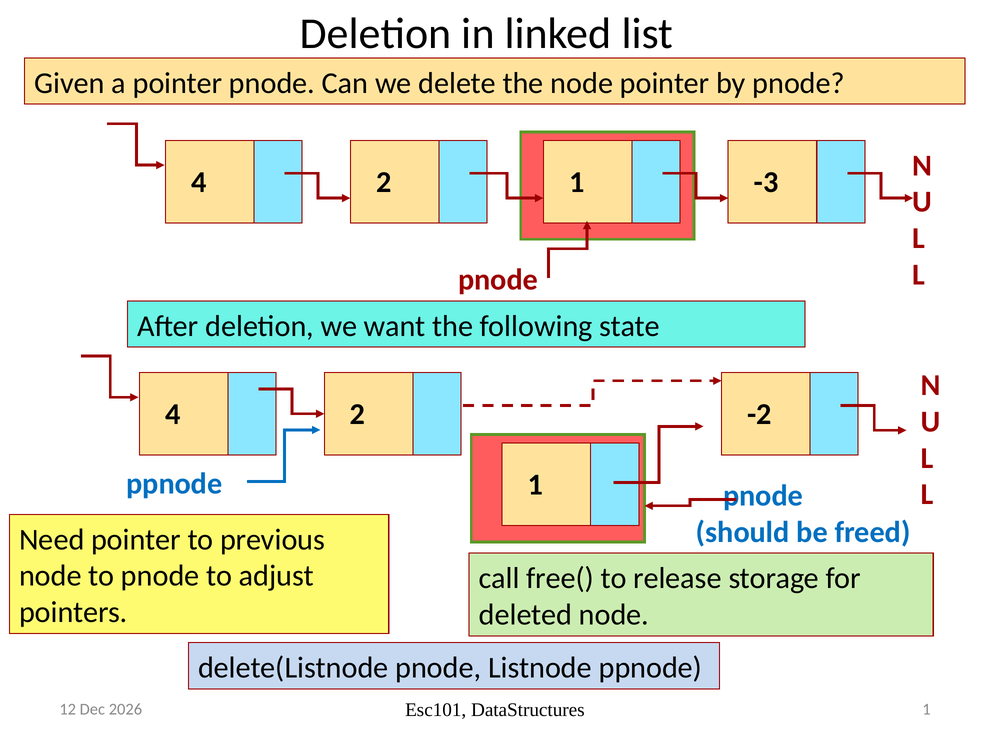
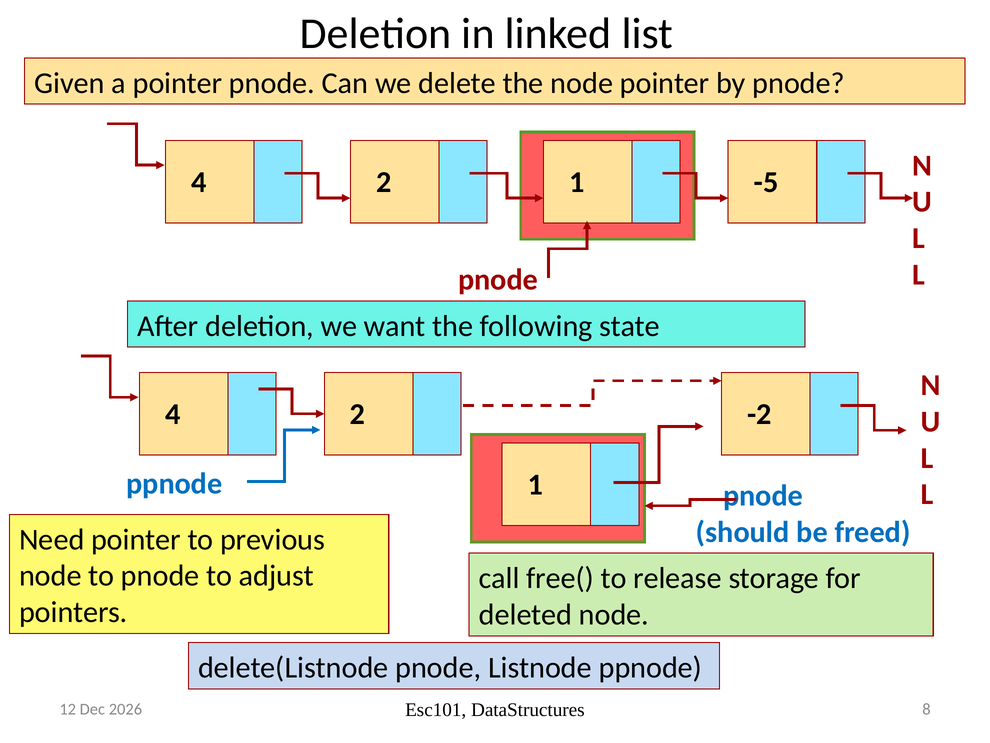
-3: -3 -> -5 (766, 182)
DataStructures 1: 1 -> 8 (927, 709)
